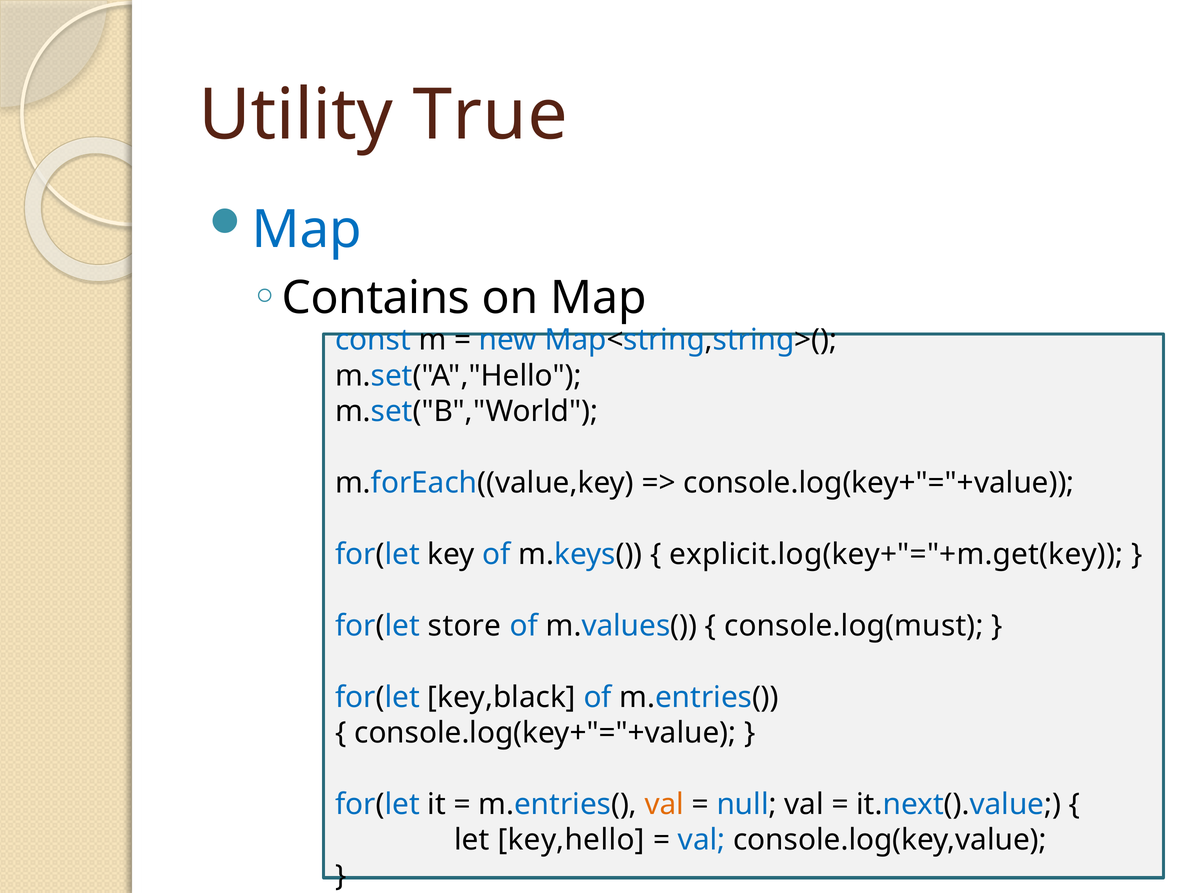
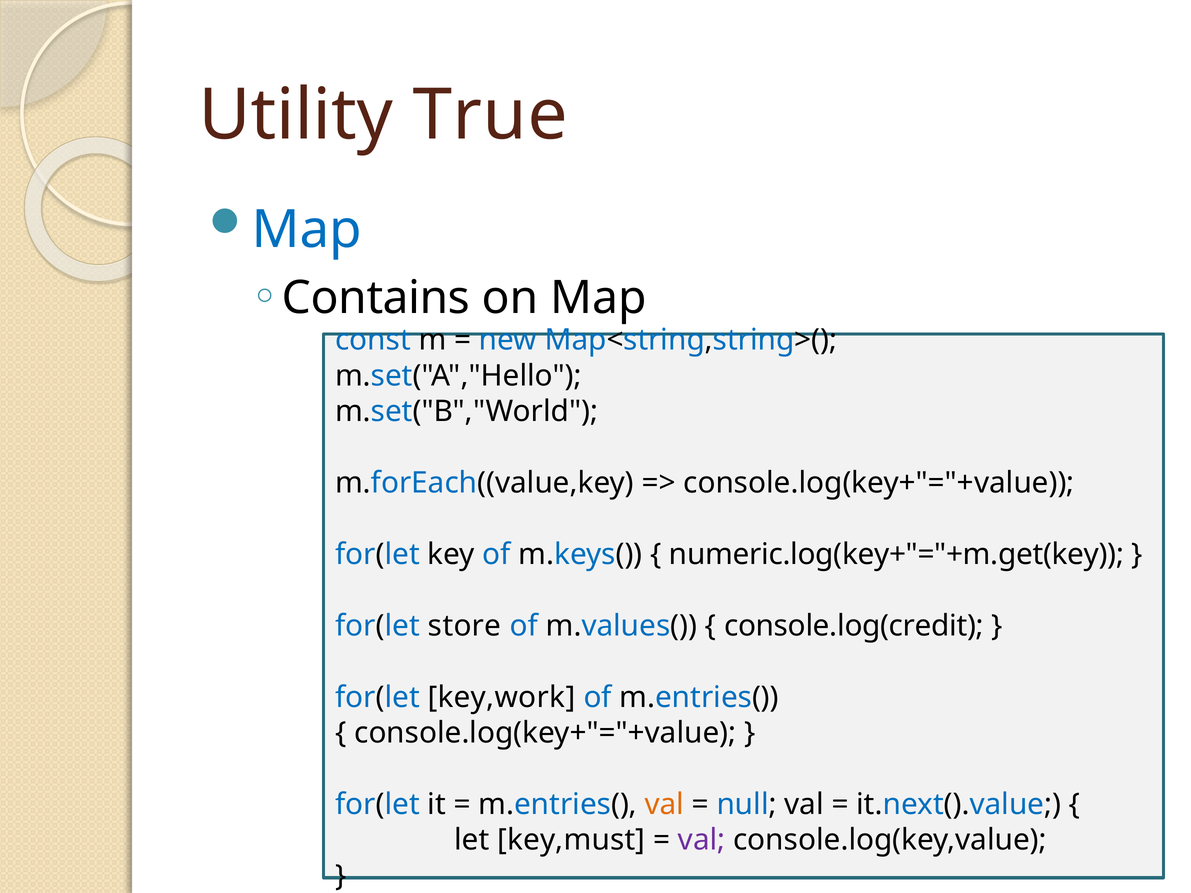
explicit.log(key+"="+m.get(key: explicit.log(key+"="+m.get(key -> numeric.log(key+"="+m.get(key (896, 555)
console.log(must: console.log(must -> console.log(credit (854, 626)
key,black: key,black -> key,work (501, 697)
key,hello: key,hello -> key,must (571, 840)
val colour: blue -> purple (702, 840)
